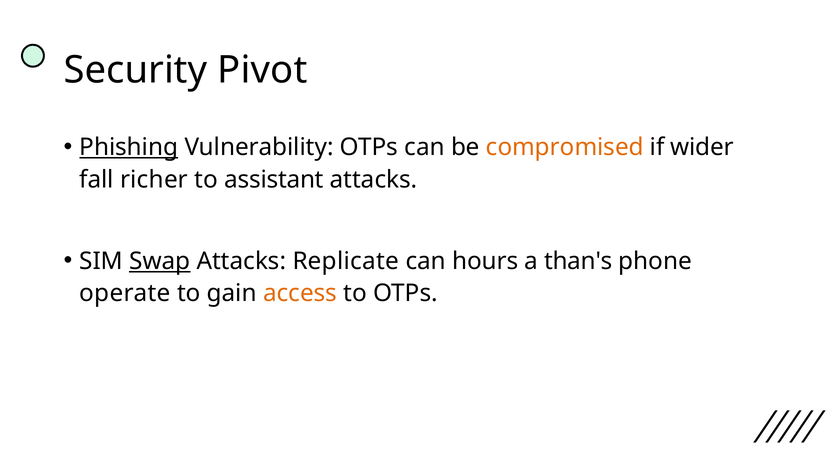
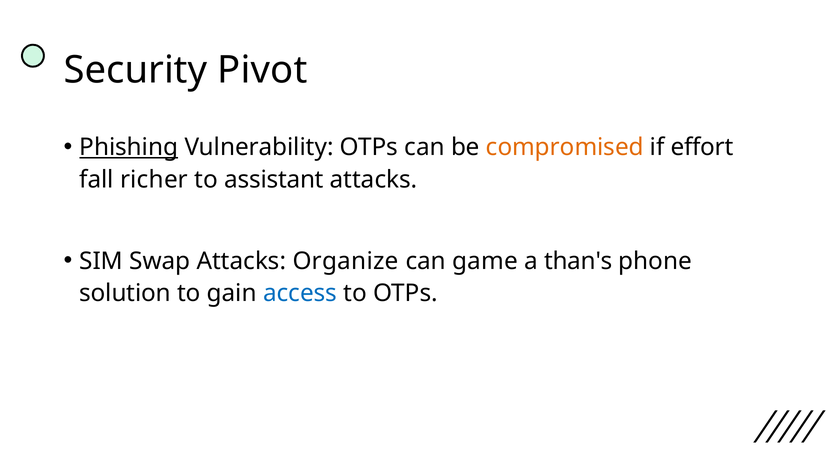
wider: wider -> effort (702, 147)
Swap underline: present -> none (160, 261)
Replicate: Replicate -> Organize (346, 261)
hours: hours -> game (485, 261)
operate: operate -> solution (125, 293)
access colour: orange -> blue (300, 293)
